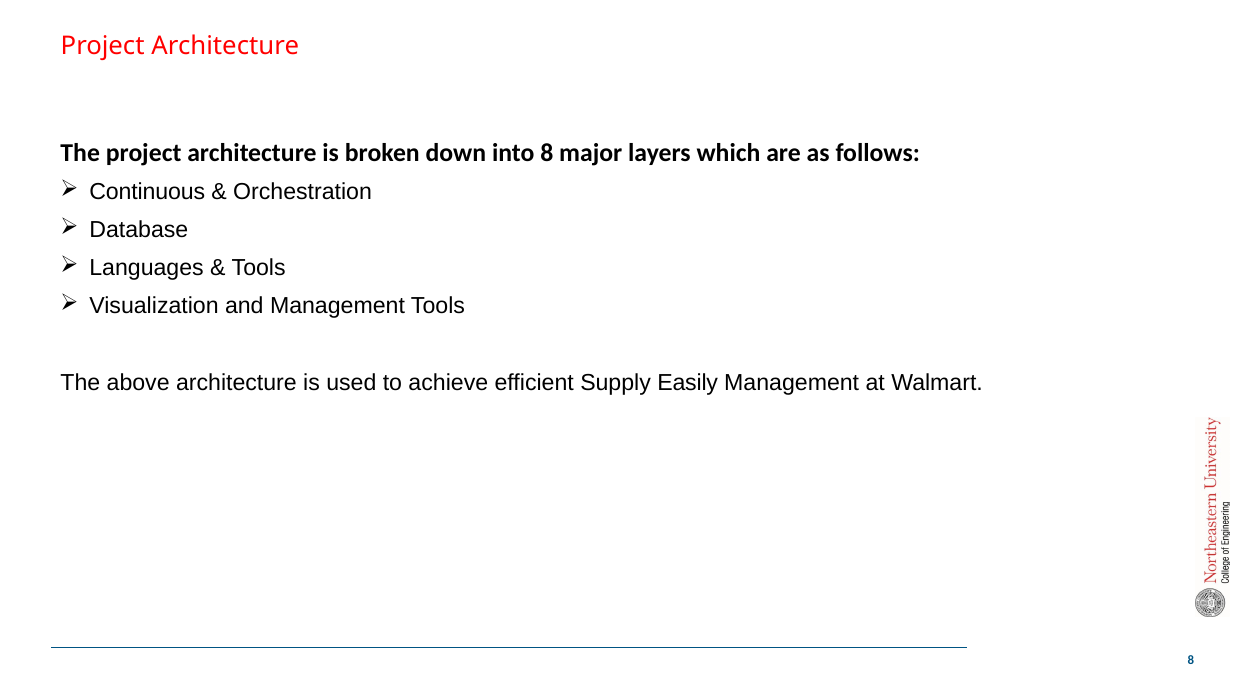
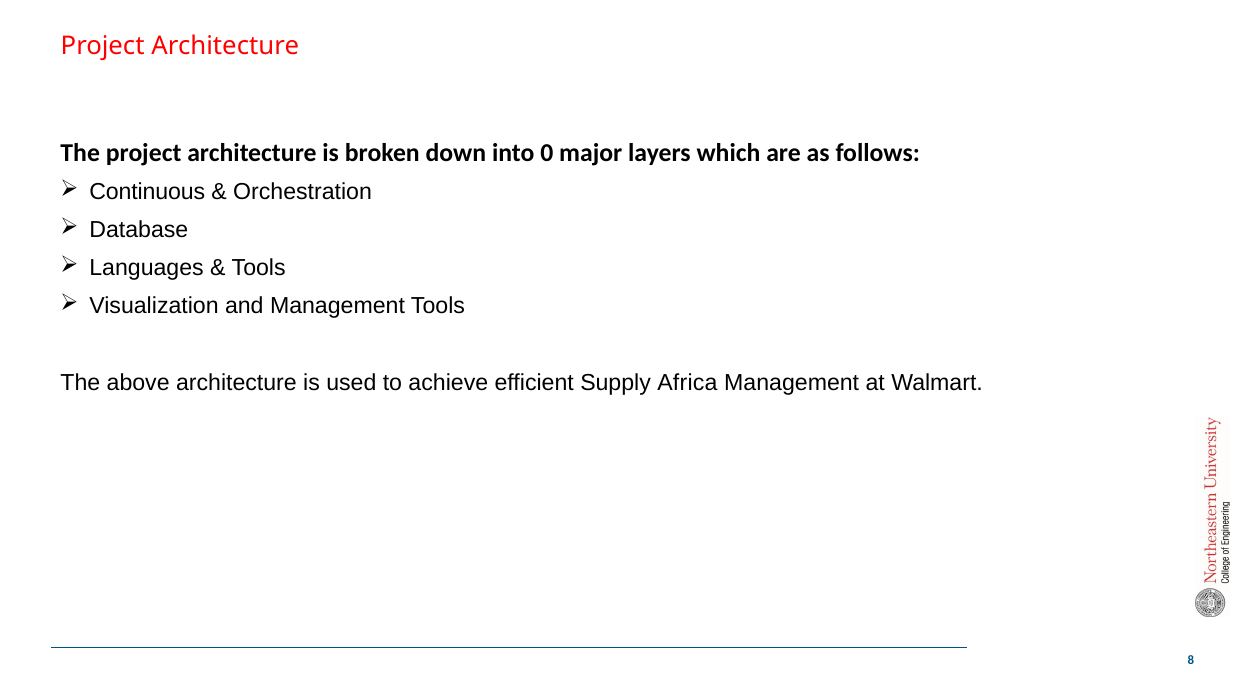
into 8: 8 -> 0 (547, 153)
Easily: Easily -> Africa (687, 382)
